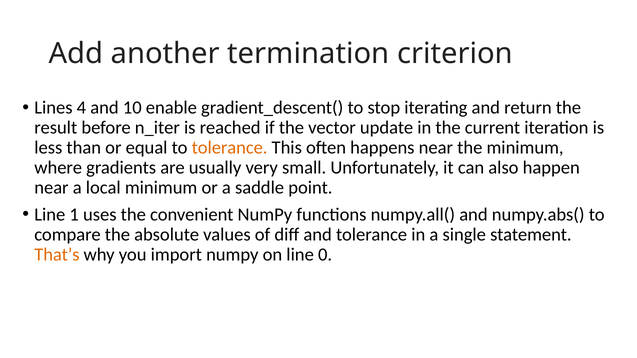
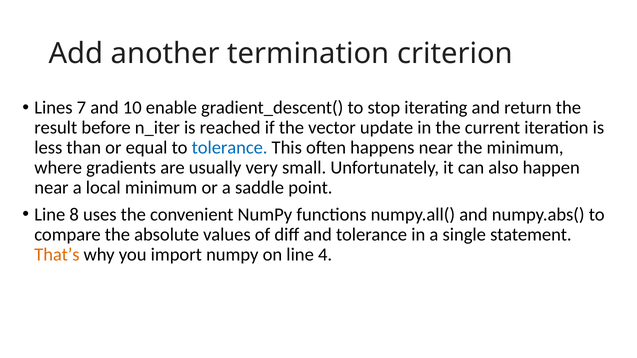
4: 4 -> 7 (81, 108)
tolerance colour: orange -> blue (230, 148)
1: 1 -> 8 (74, 215)
0: 0 -> 4 (325, 255)
